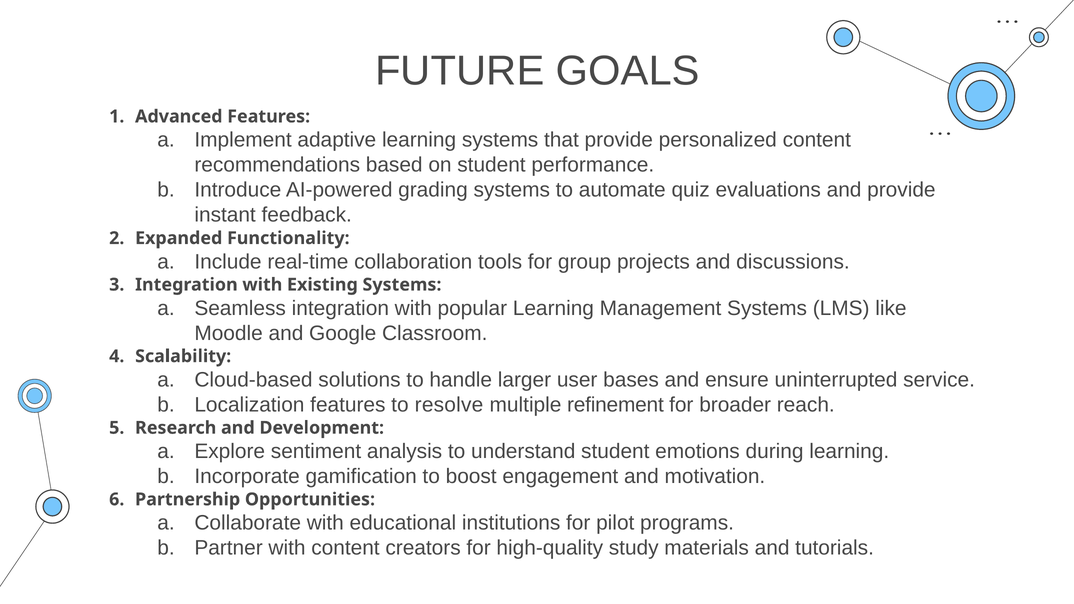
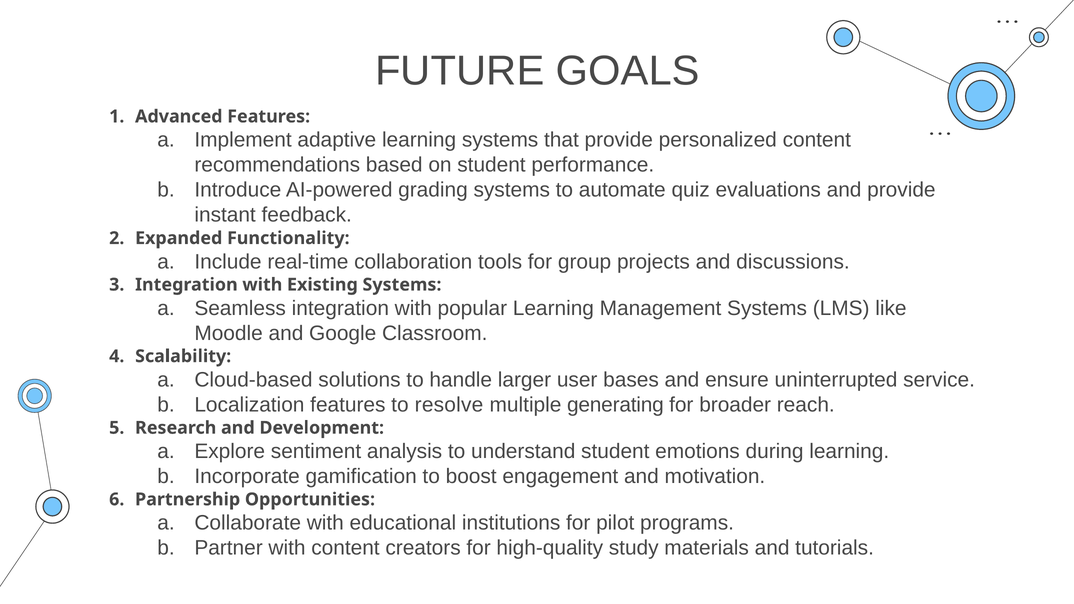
refinement: refinement -> generating (615, 405)
